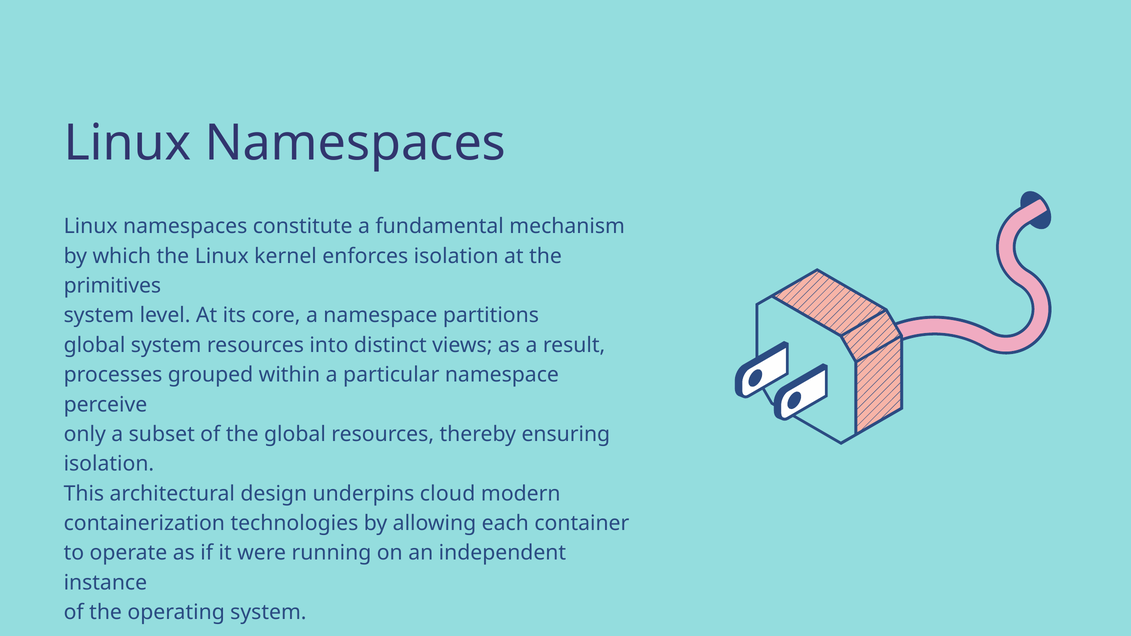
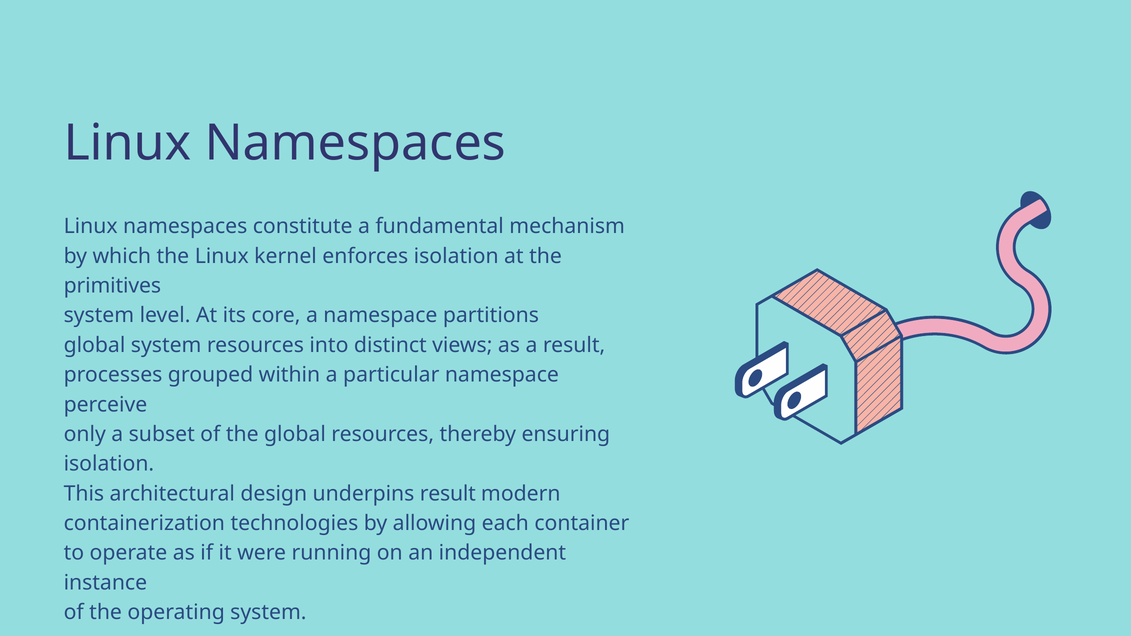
underpins cloud: cloud -> result (448, 494)
